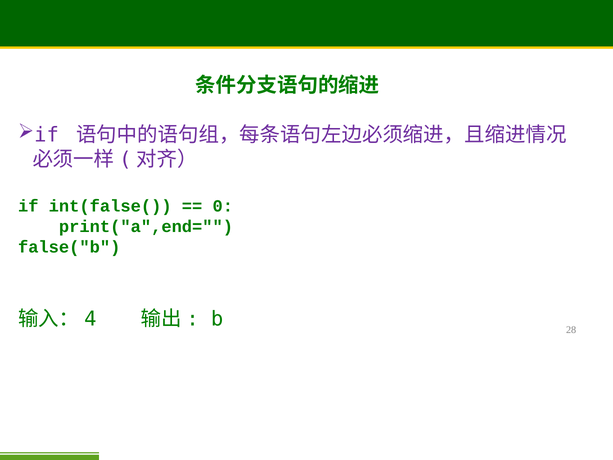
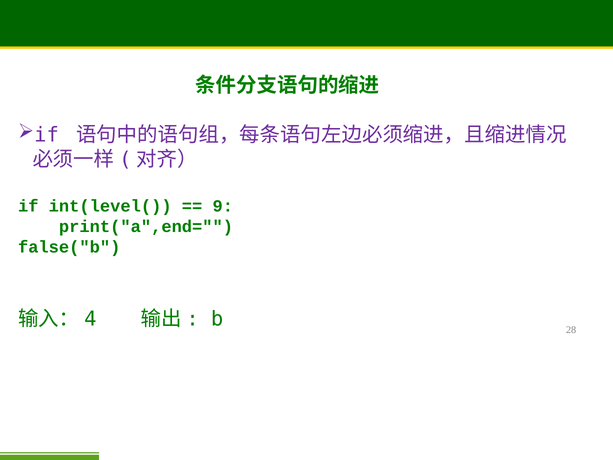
int(false(: int(false( -> int(level( (110, 206)
0: 0 -> 9 (223, 206)
